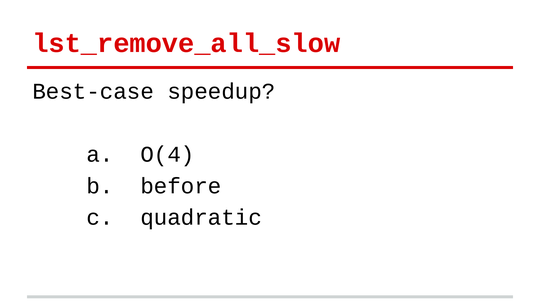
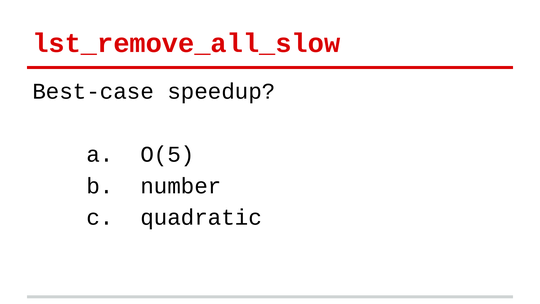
O(4: O(4 -> O(5 (167, 154)
before: before -> number (181, 186)
